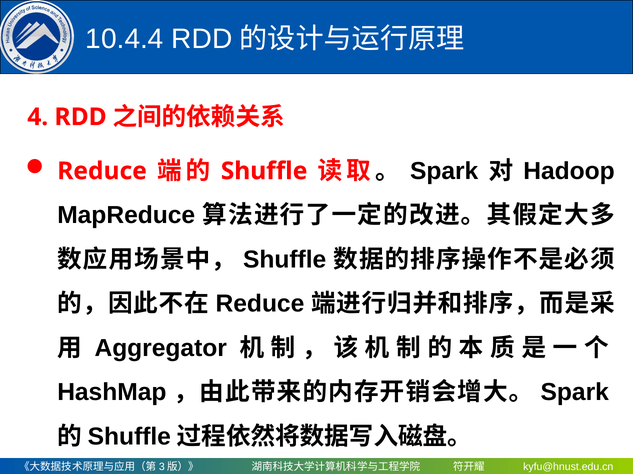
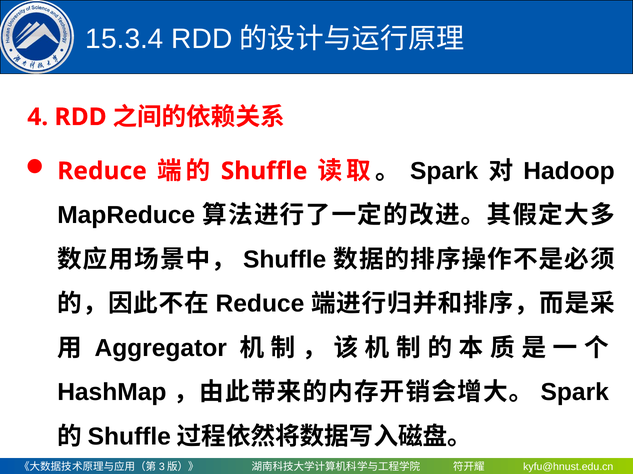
10.4.4: 10.4.4 -> 15.3.4 (125, 39)
